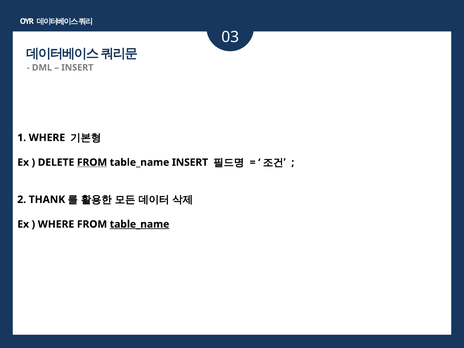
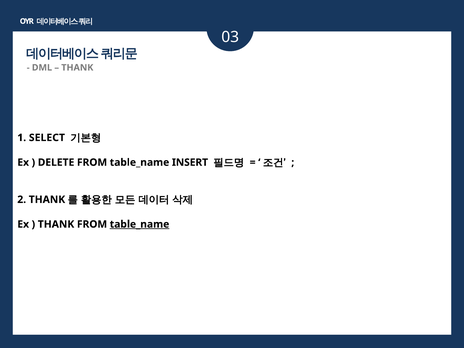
INSERT: INSERT -> THANK (77, 68)
1 WHERE: WHERE -> SELECT (47, 138)
FROM underline: present -> none (92, 162)
WHERE: WHERE -> THANK (56, 224)
